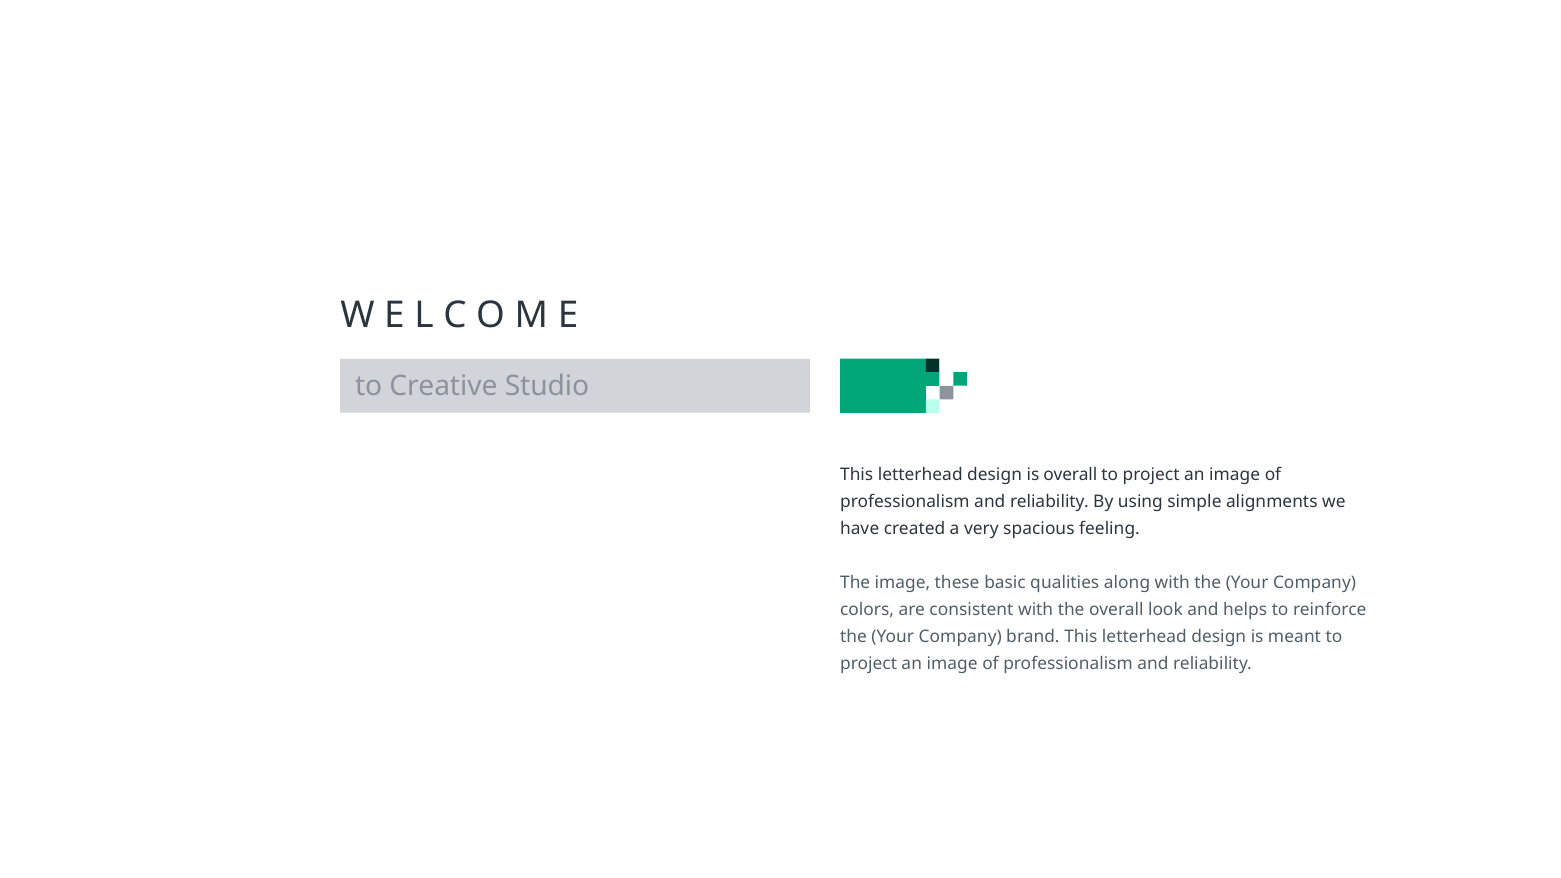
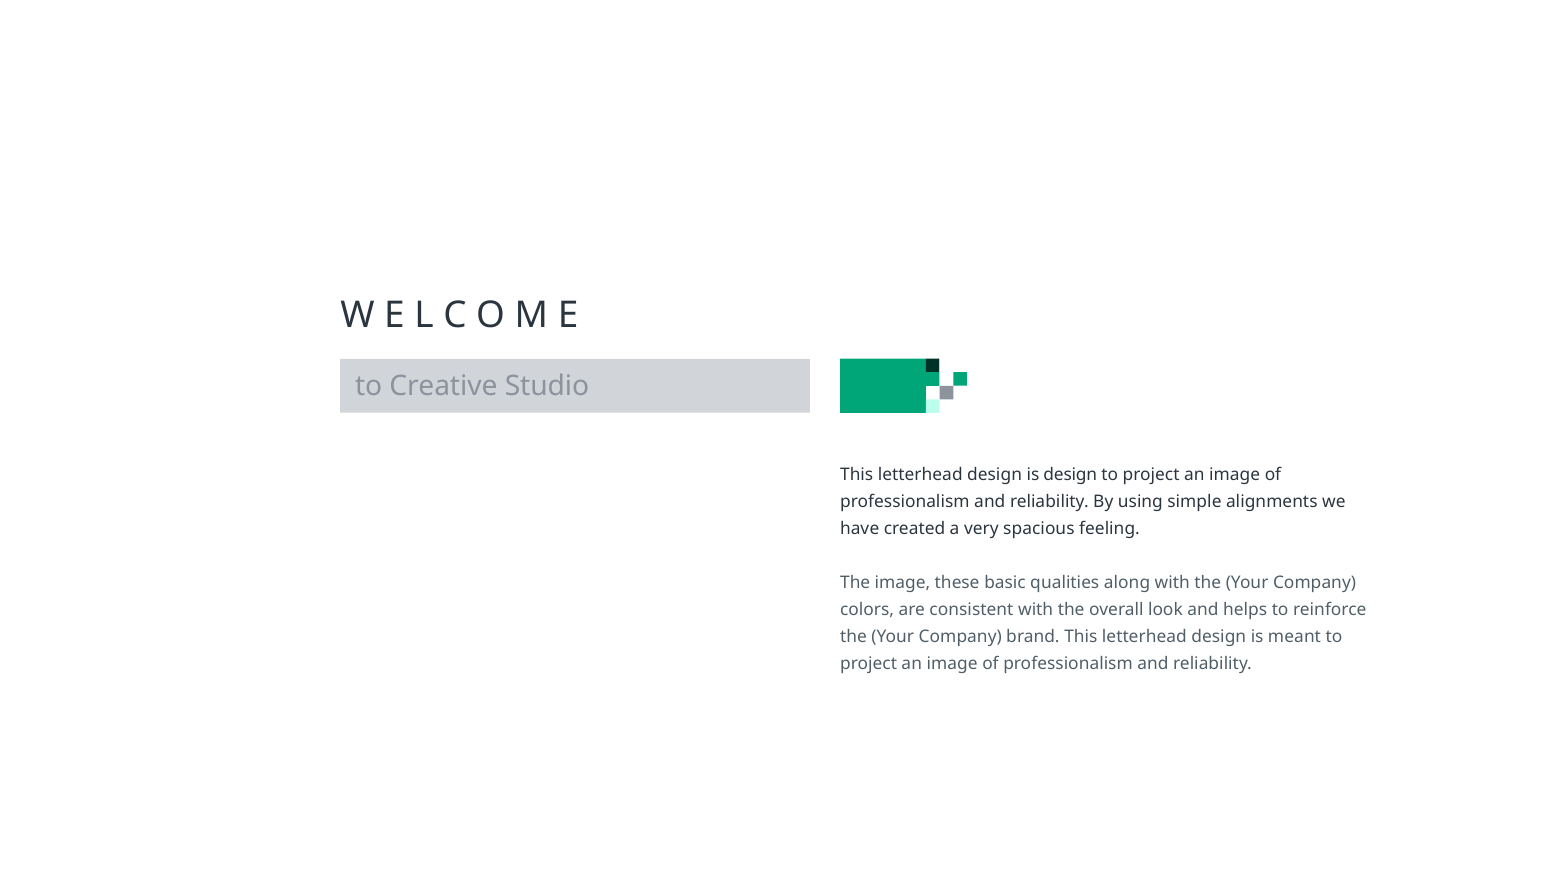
is overall: overall -> design (1070, 475)
